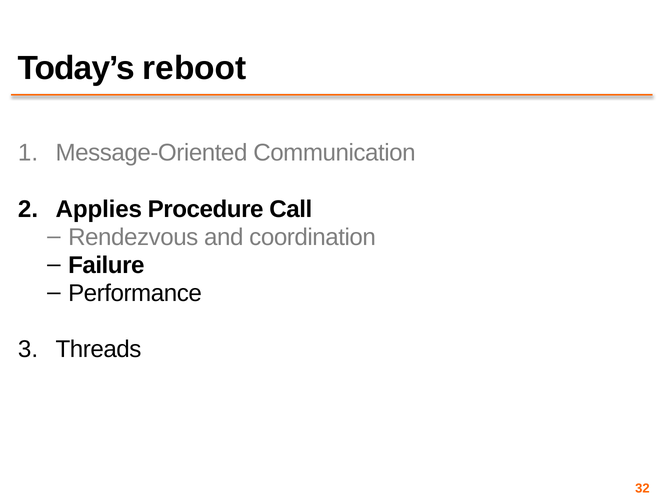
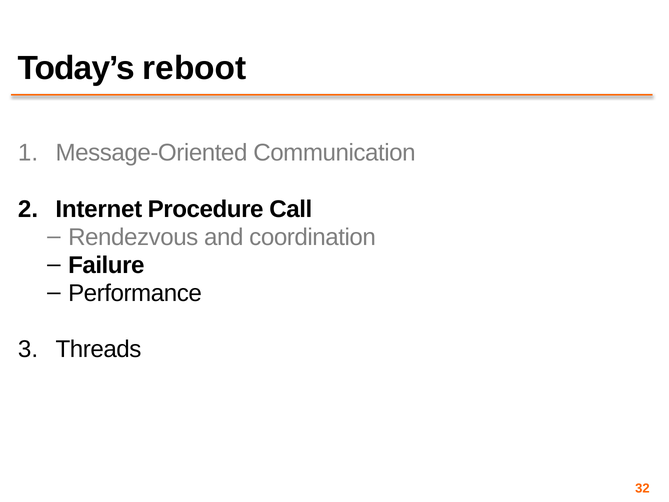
Applies: Applies -> Internet (99, 209)
